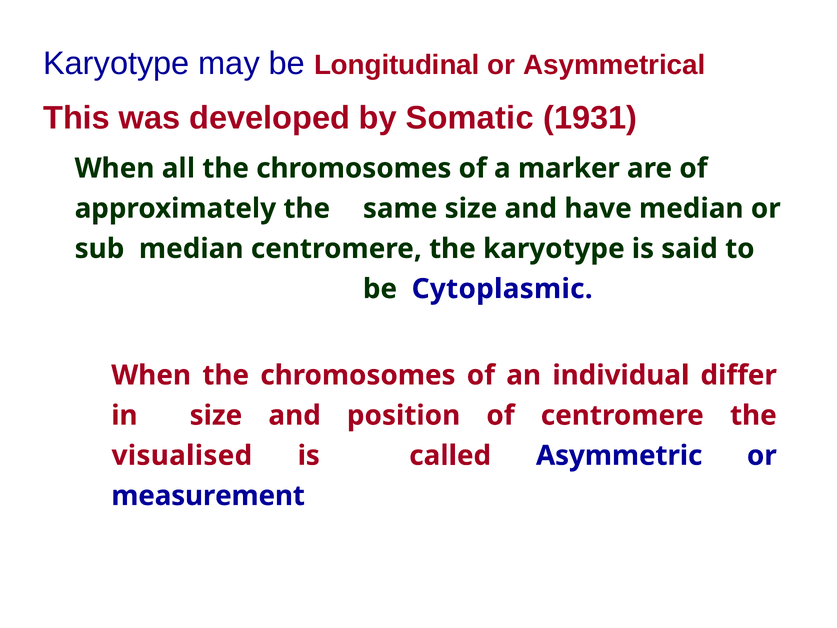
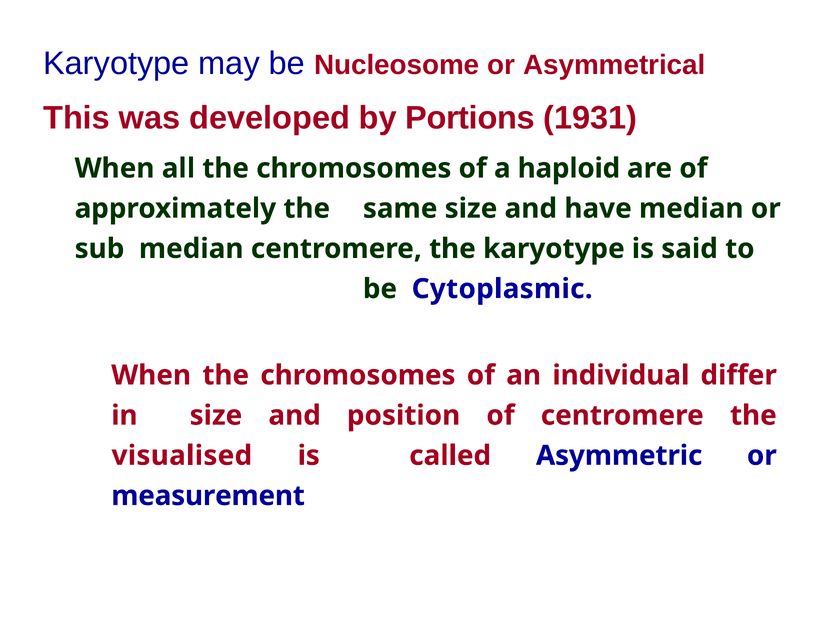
Longitudinal: Longitudinal -> Nucleosome (397, 65)
Somatic: Somatic -> Portions (470, 118)
marker: marker -> haploid (569, 168)
